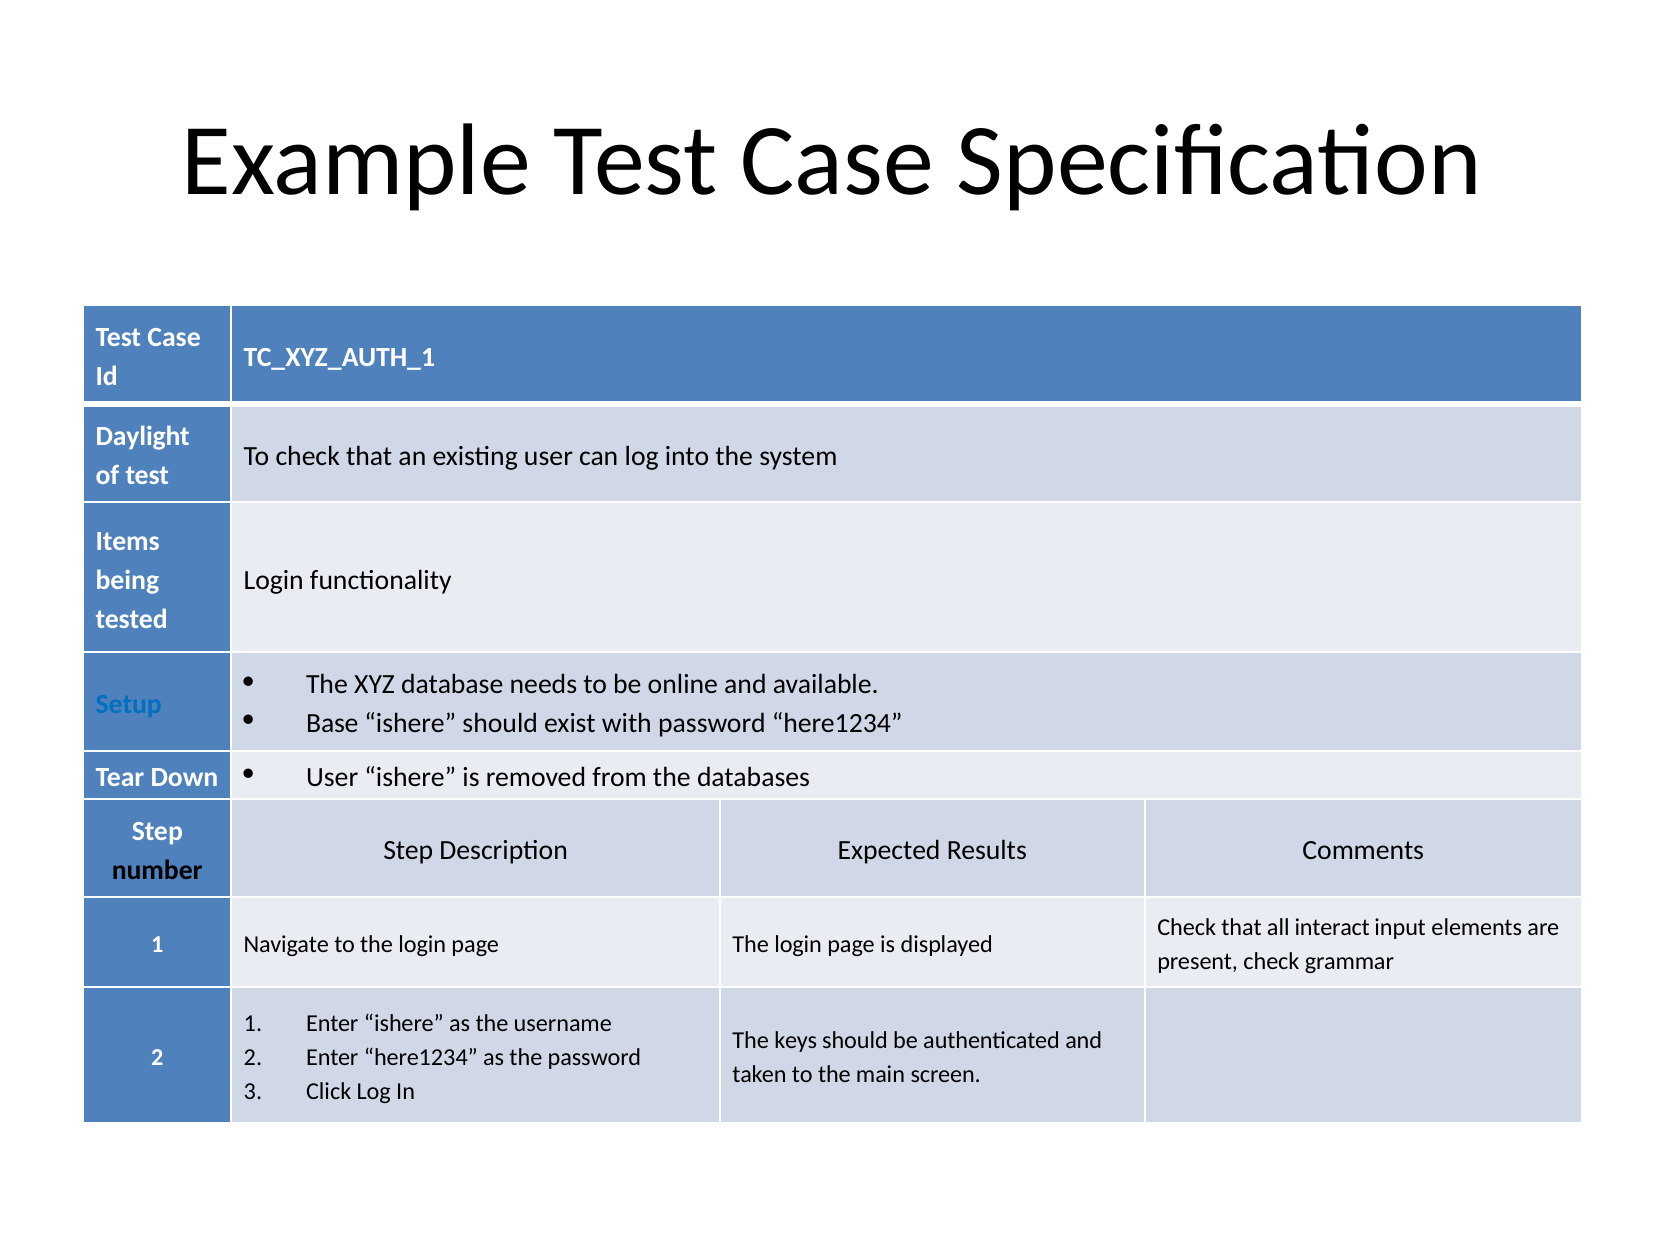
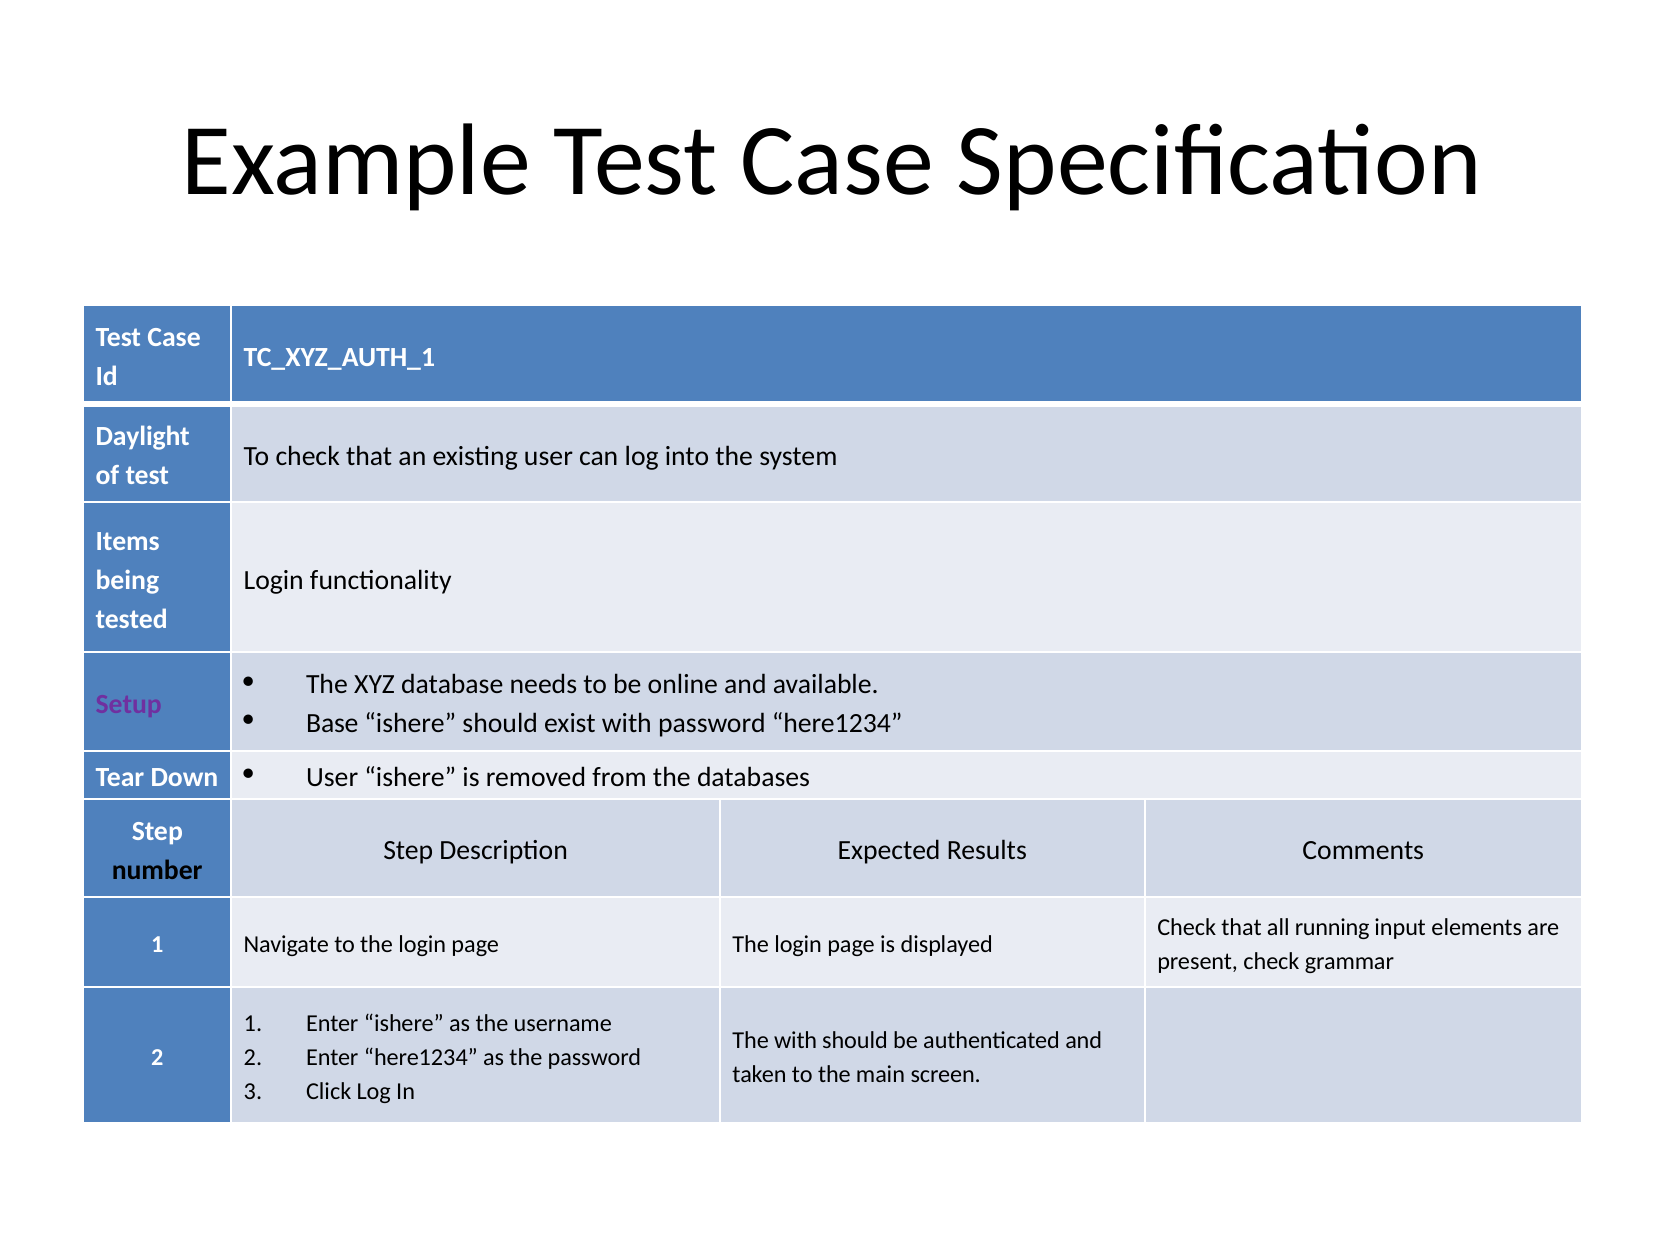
Setup colour: blue -> purple (129, 705)
interact: interact -> running (1332, 928)
The keys: keys -> with (796, 1041)
